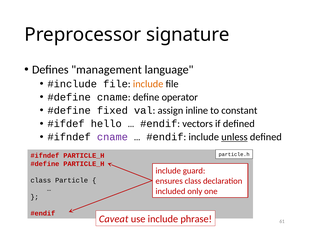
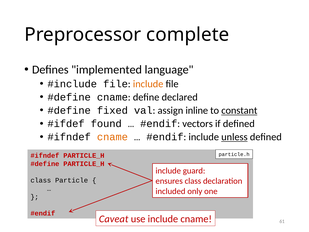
signature: signature -> complete (188, 35)
management: management -> implemented (107, 70)
operator: operator -> declared (180, 97)
constant underline: none -> present (239, 110)
hello: hello -> found (106, 124)
cname colour: purple -> orange (112, 137)
include phrase: phrase -> cname (196, 219)
